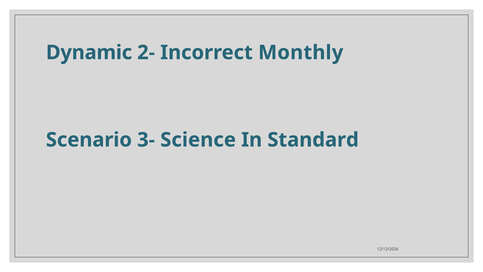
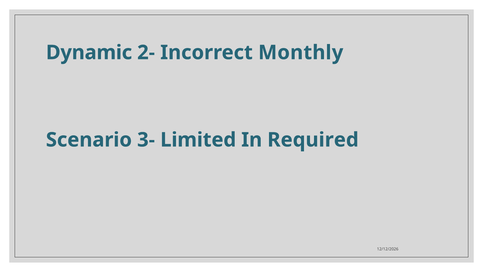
Science: Science -> Limited (198, 140)
Standard: Standard -> Required (313, 140)
